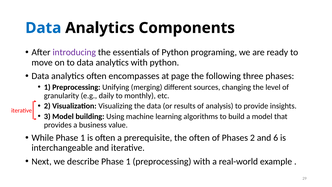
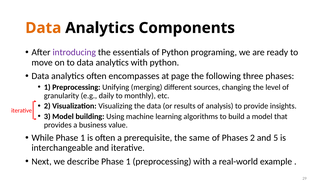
Data colour: blue -> orange (43, 28)
the often: often -> same (199, 138)
6: 6 -> 5 (276, 138)
